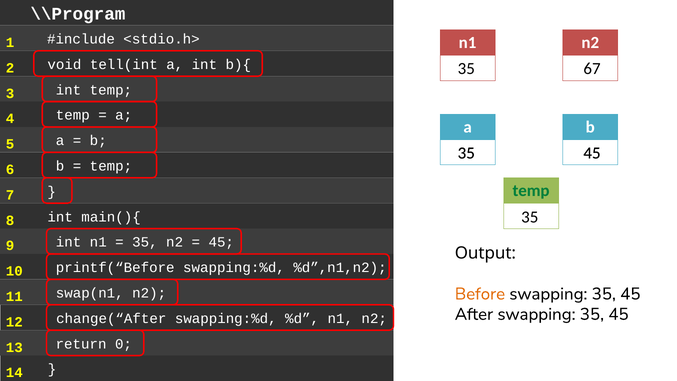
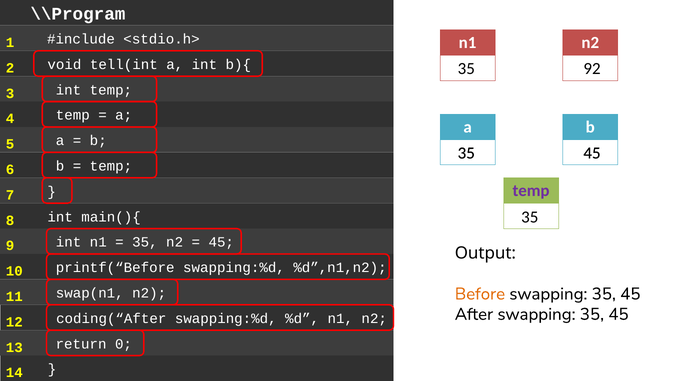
67: 67 -> 92 (592, 69)
temp colour: green -> purple (531, 191)
change(“After: change(“After -> coding(“After (111, 318)
